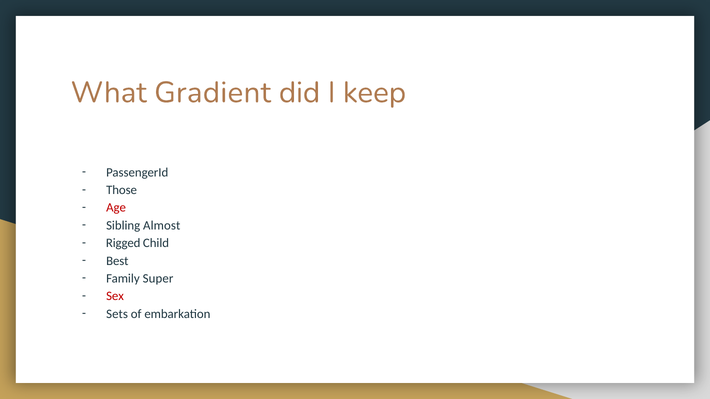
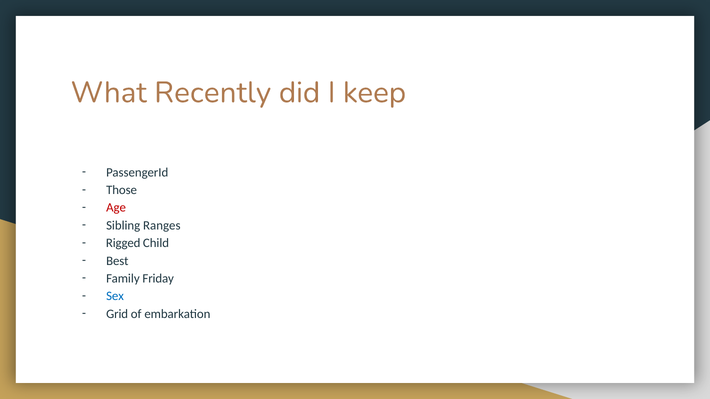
Gradient: Gradient -> Recently (213, 93)
Almost: Almost -> Ranges (162, 226)
Super: Super -> Friday (158, 279)
Sex colour: red -> blue (115, 296)
Sets: Sets -> Grid (117, 314)
